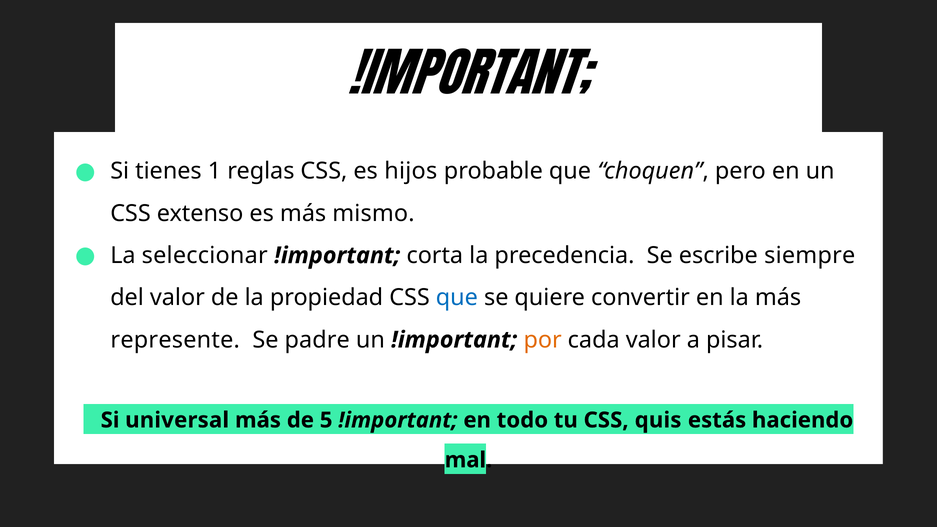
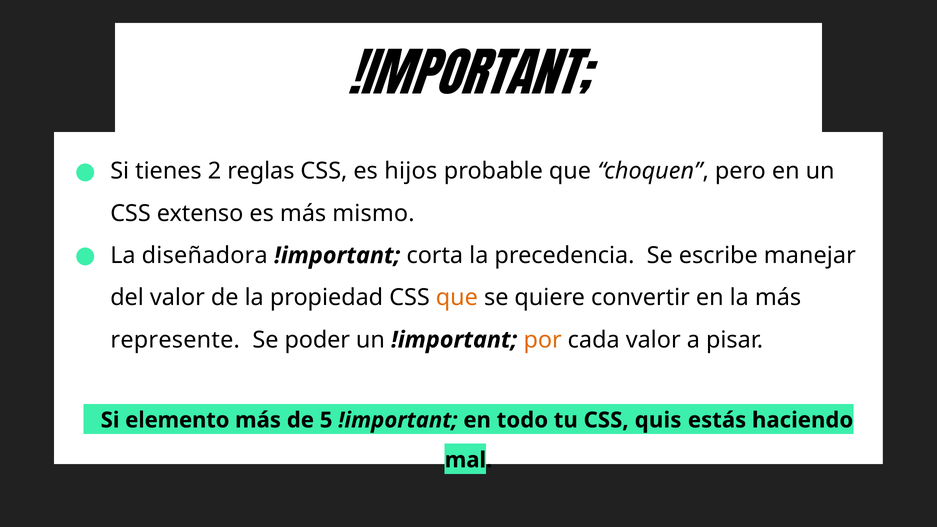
1: 1 -> 2 (215, 171)
seleccionar: seleccionar -> diseñadora (205, 256)
siempre: siempre -> manejar (810, 256)
que colour: blue -> orange (457, 298)
padre: padre -> poder (317, 340)
universal: universal -> elemento (177, 420)
